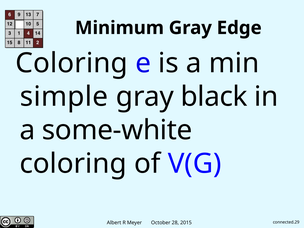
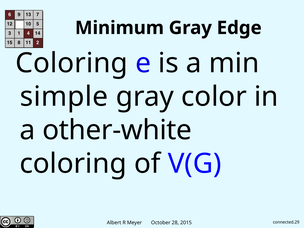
black: black -> color (214, 97)
some-white: some-white -> other-white (117, 130)
